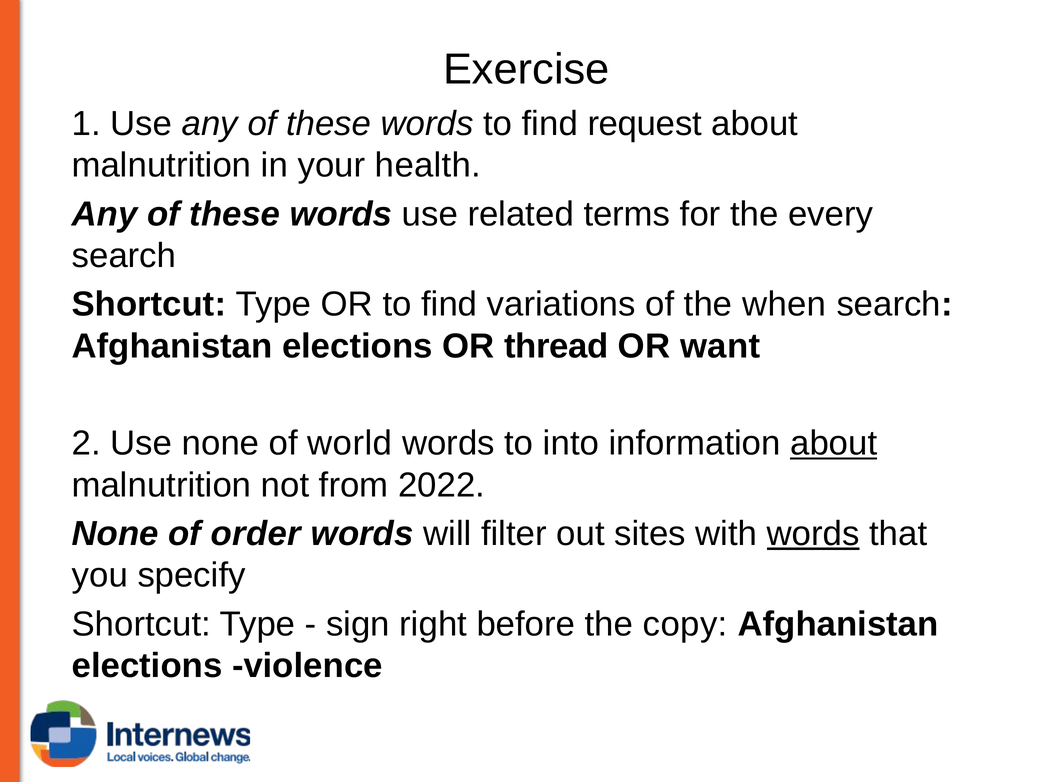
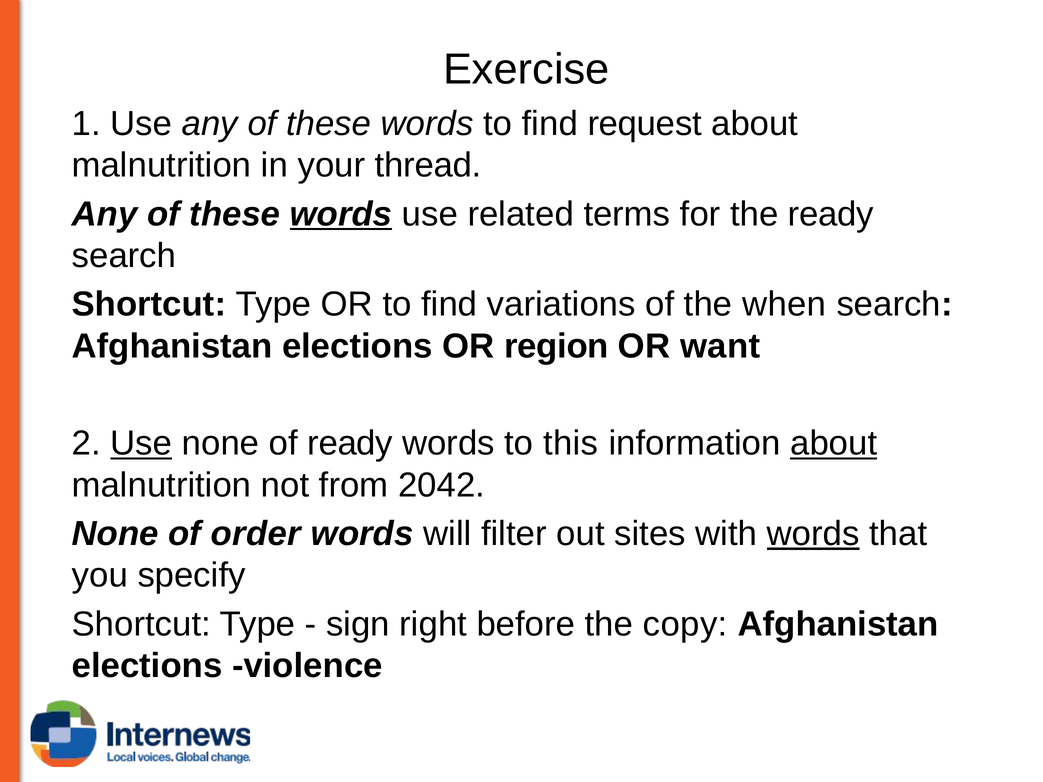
health: health -> thread (428, 166)
words underline: none -> present (341, 214)
the every: every -> ready (831, 214)
thread: thread -> region (556, 346)
Use underline: none -> present (141, 444)
of world: world -> ready (350, 444)
into: into -> this (571, 444)
2022: 2022 -> 2042 (442, 485)
